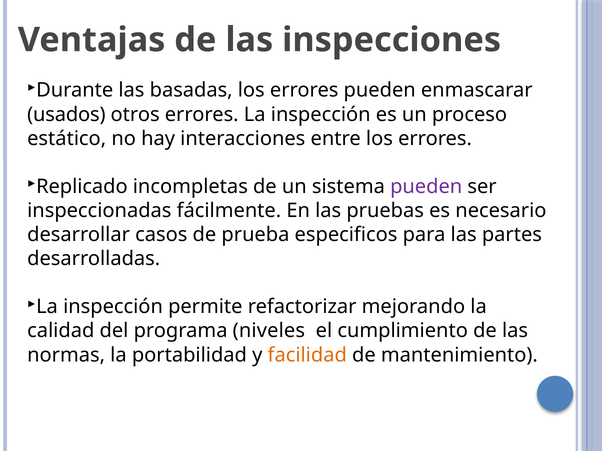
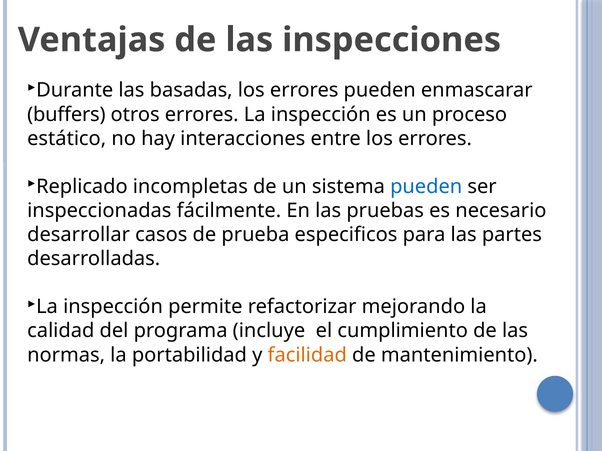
usados: usados -> buffers (66, 115)
pueden colour: purple -> blue (426, 187)
niveles: niveles -> incluye (269, 331)
